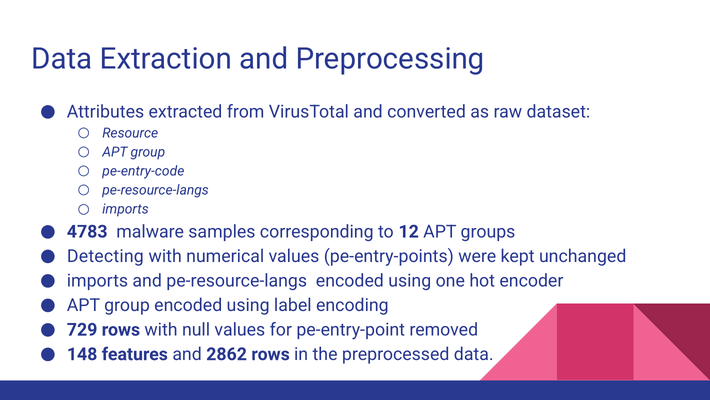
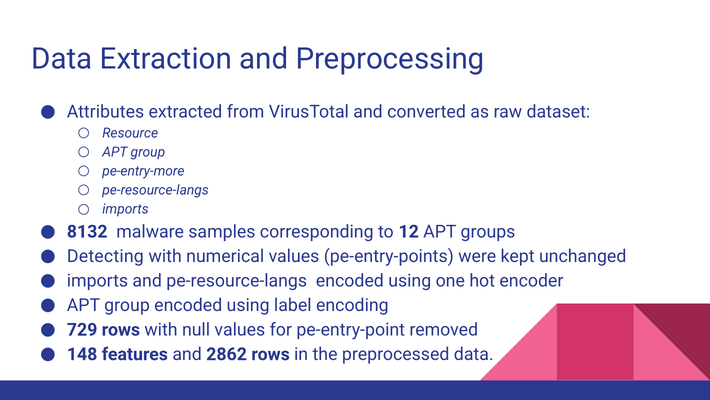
pe-entry-code: pe-entry-code -> pe-entry-more (143, 171)
4783: 4783 -> 8132 (87, 231)
